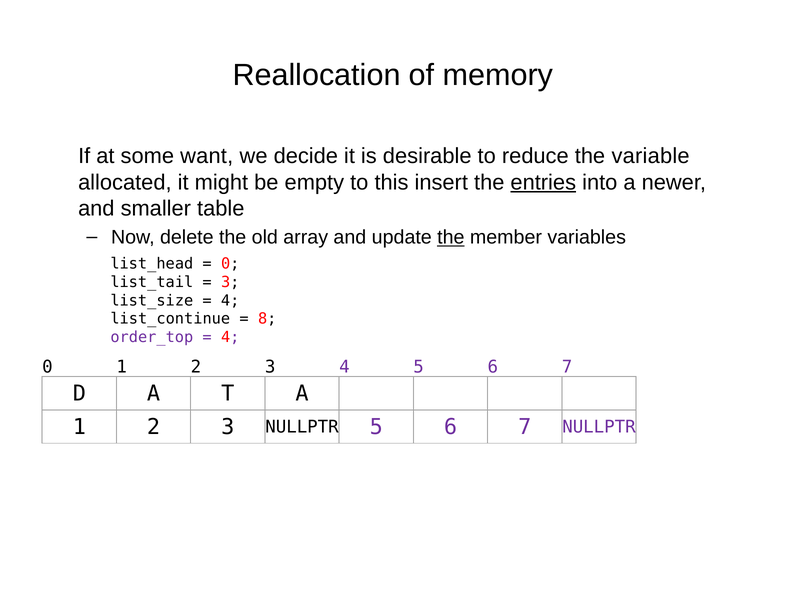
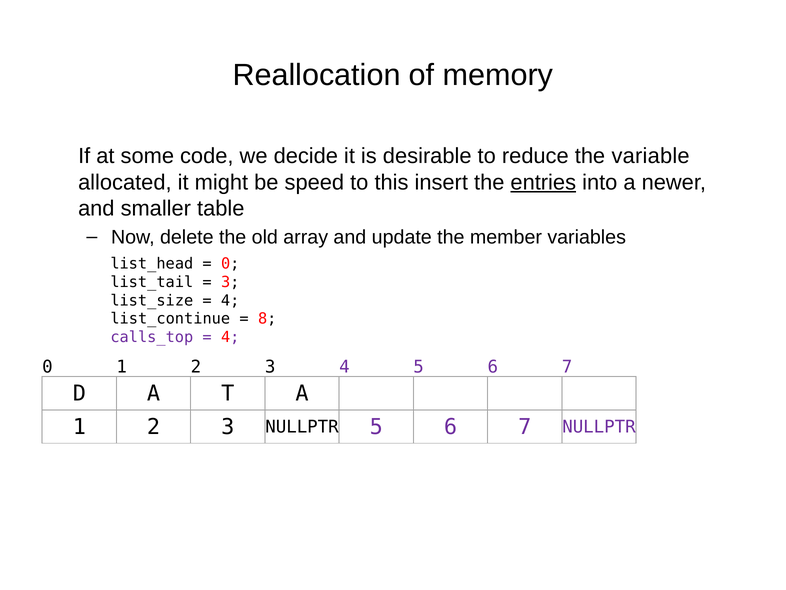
want: want -> code (207, 156)
empty: empty -> speed (314, 182)
the underline: present -> none (451, 237)
order_top: order_top -> calls_top (152, 337)
